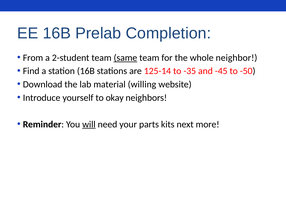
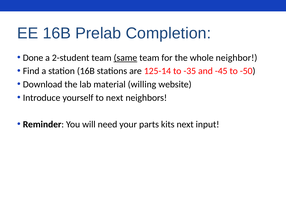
From: From -> Done (33, 58)
to okay: okay -> next (115, 98)
will underline: present -> none (89, 125)
more: more -> input (208, 125)
